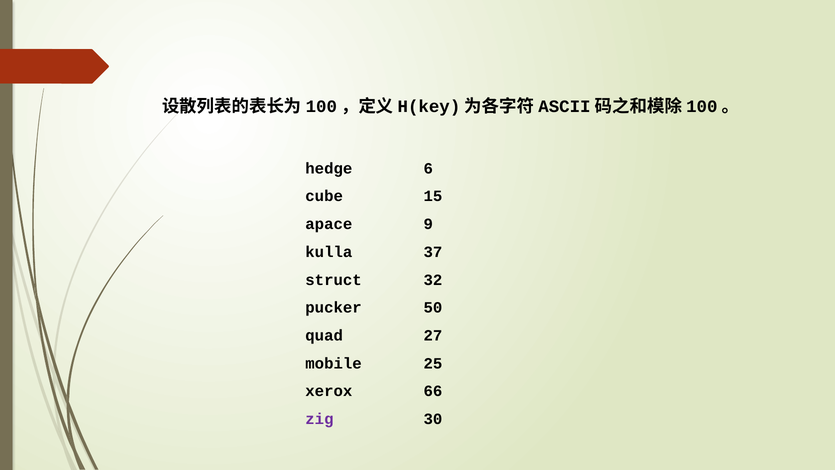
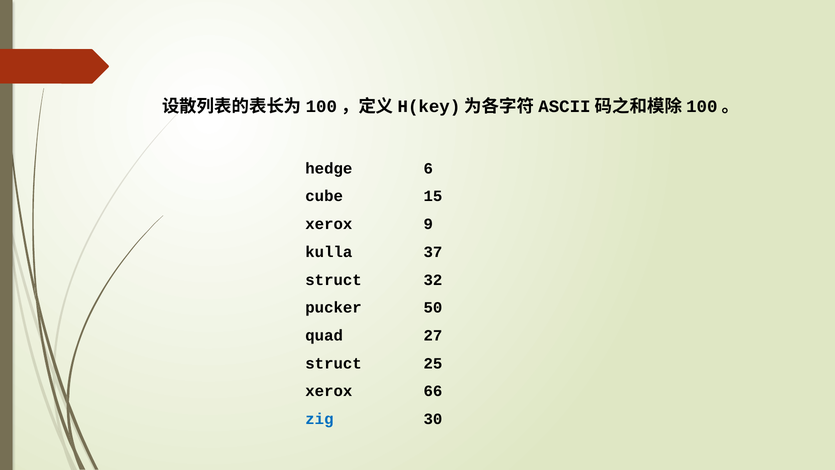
apace: apace -> xerox (329, 224)
mobile: mobile -> struct (334, 363)
zig colour: purple -> blue (319, 419)
